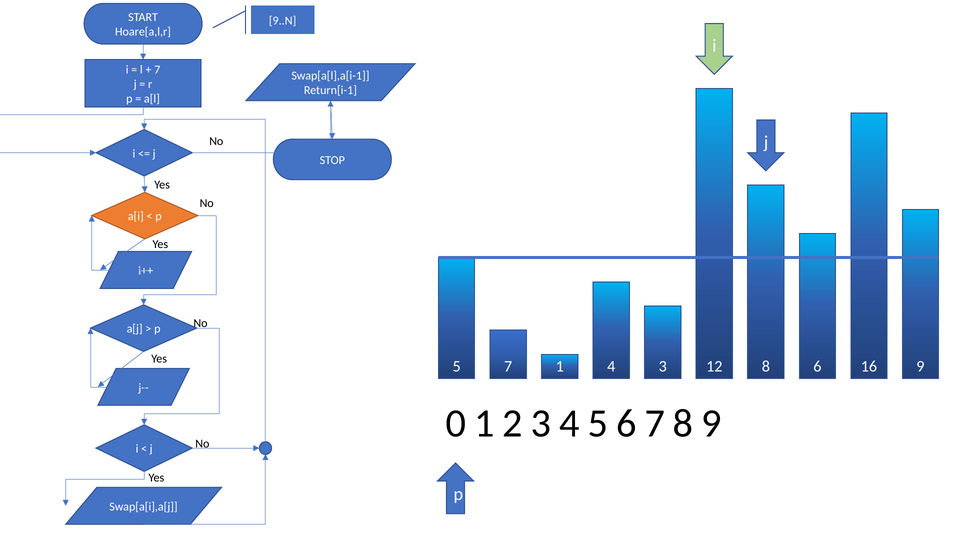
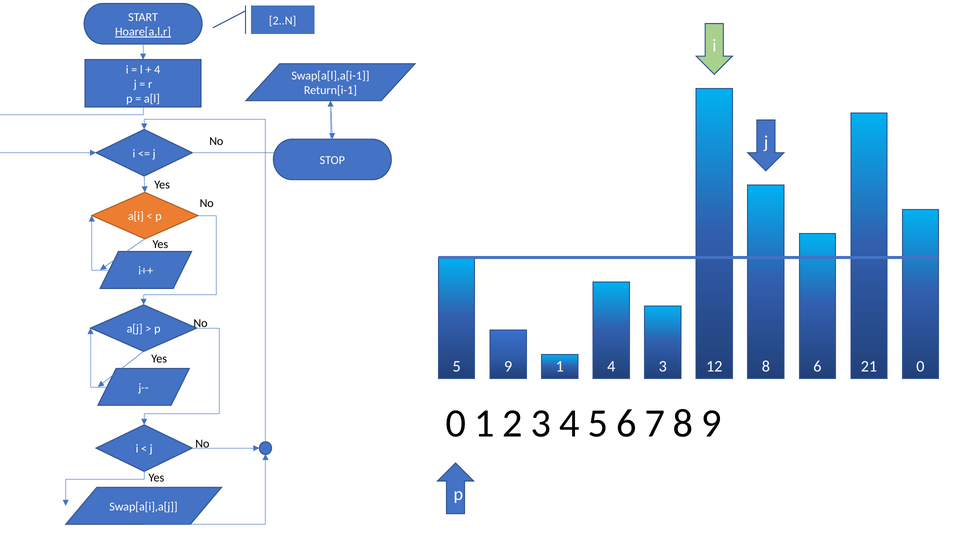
9..N: 9..N -> 2..N (283, 21)
Hoare[a,l,r underline: none -> present (143, 32)
7: 7 -> 4 (157, 70)
5 7: 7 -> 9 (508, 366)
16: 16 -> 21 (869, 366)
9: 9 -> 0 (920, 366)
